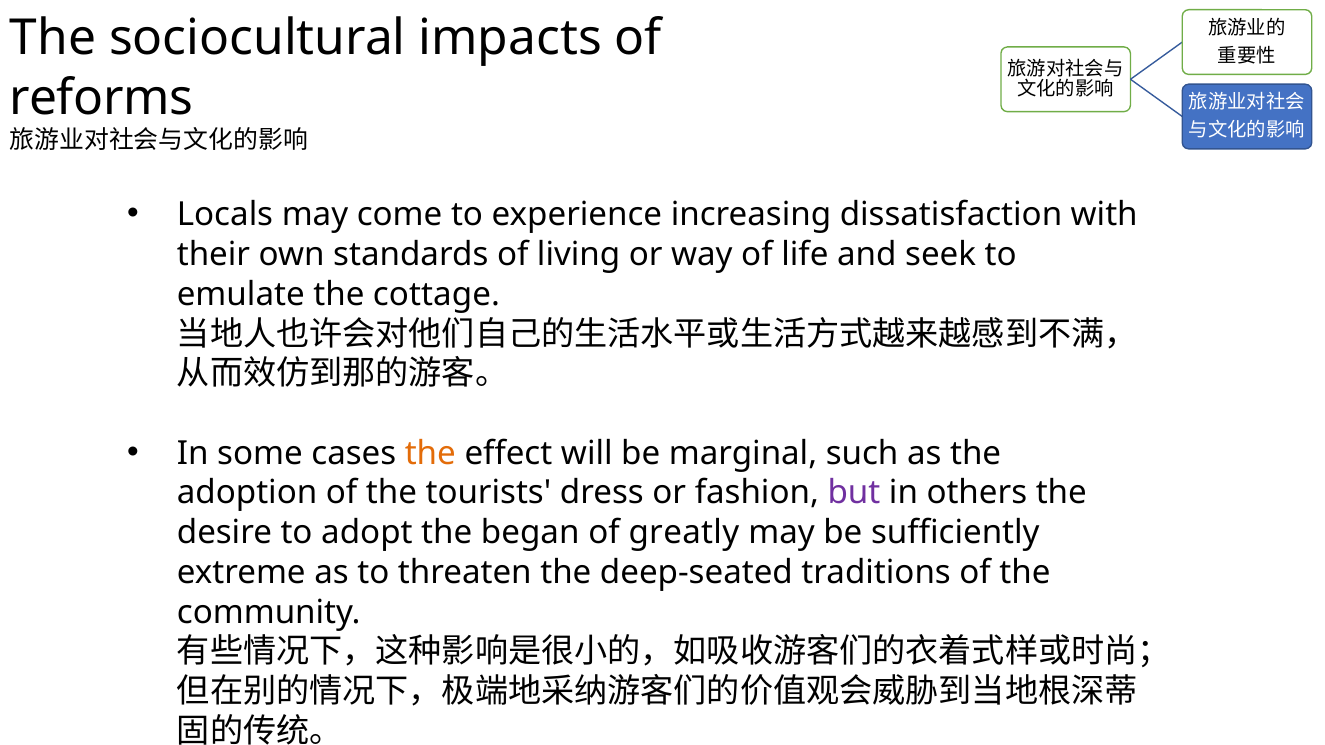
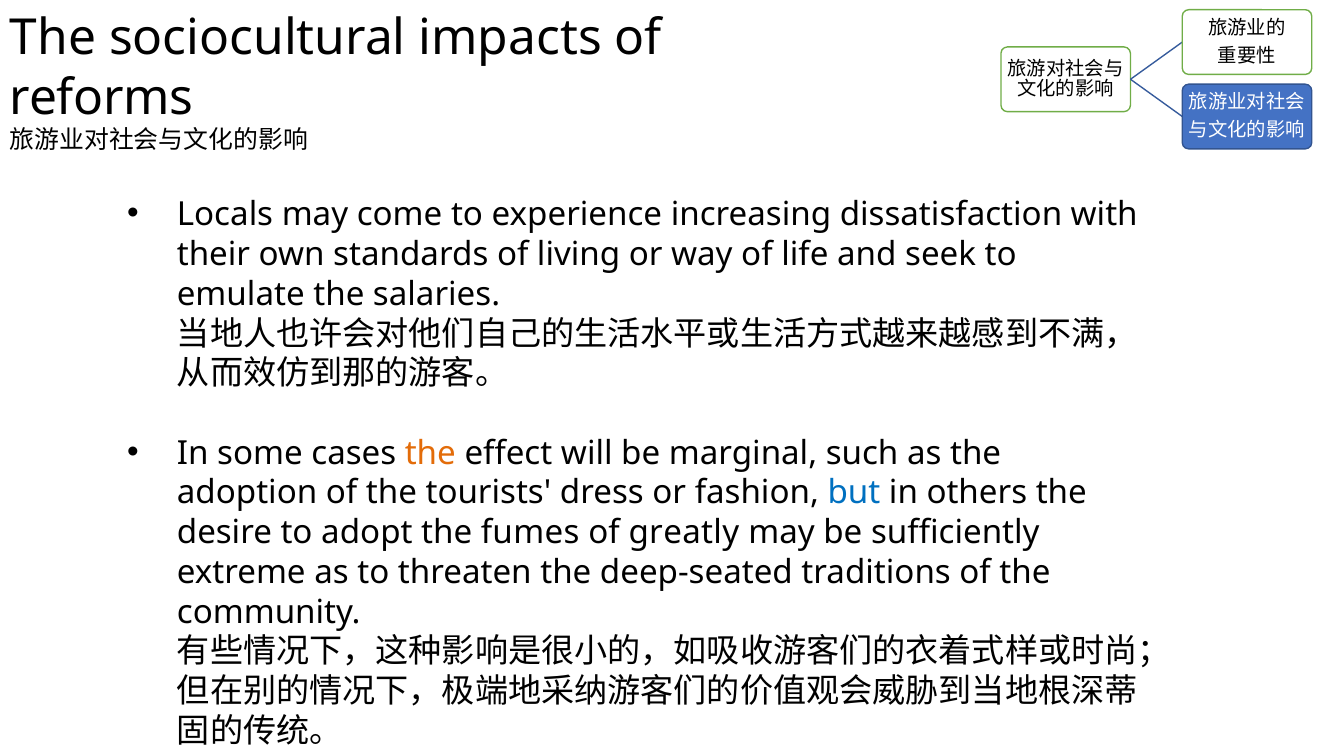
cottage: cottage -> salaries (437, 294)
but colour: purple -> blue (854, 493)
began: began -> fumes (530, 533)
